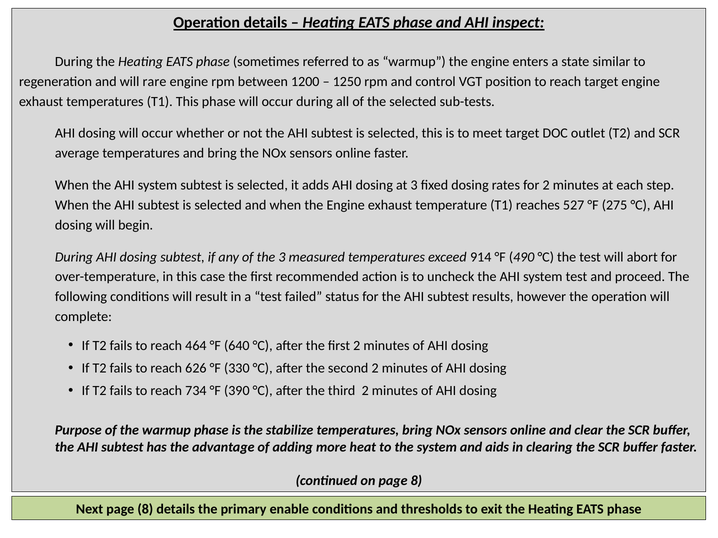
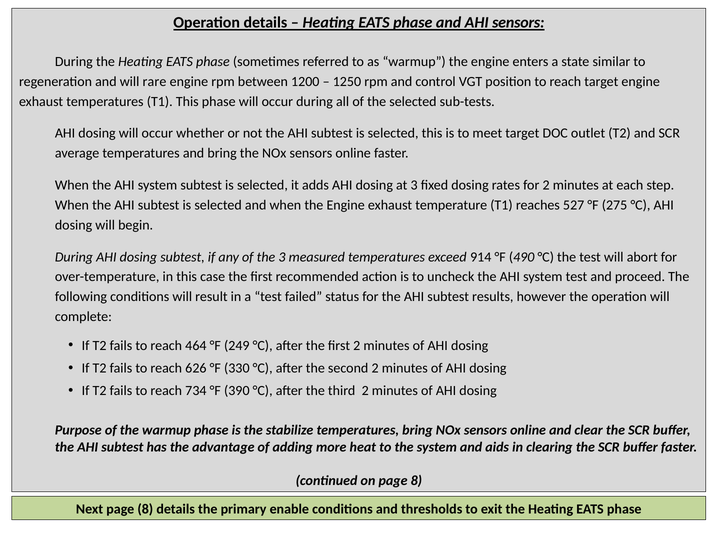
AHI inspect: inspect -> sensors (518, 23)
640: 640 -> 249 (237, 346)
